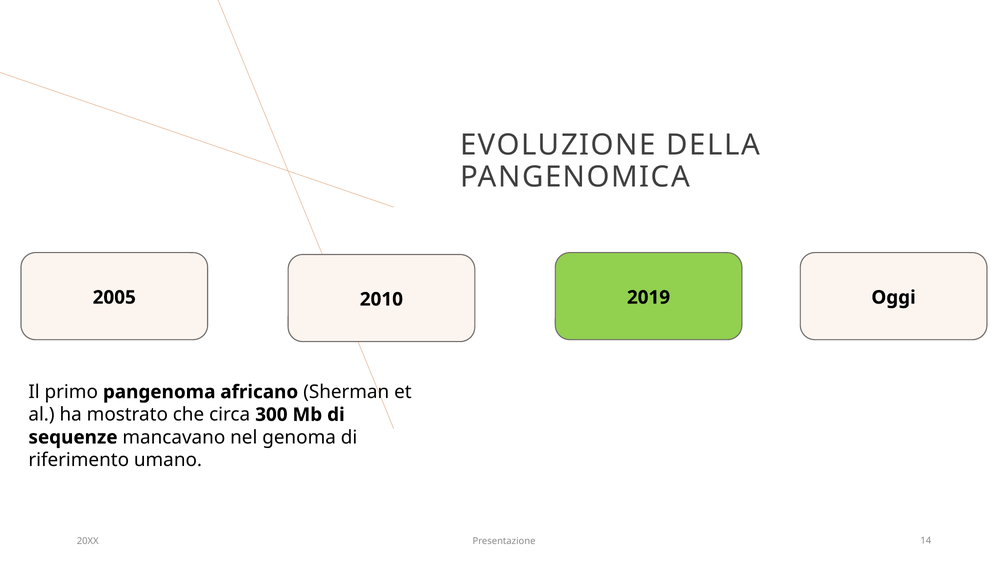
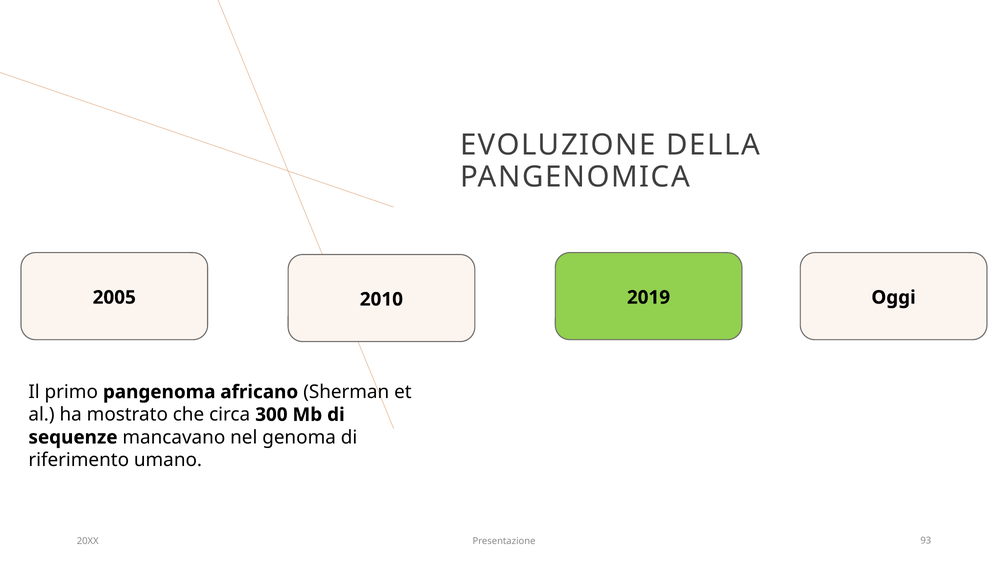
14: 14 -> 93 (926, 541)
